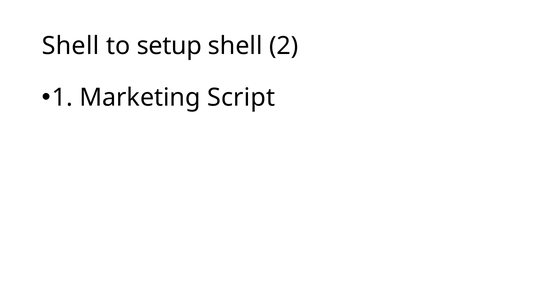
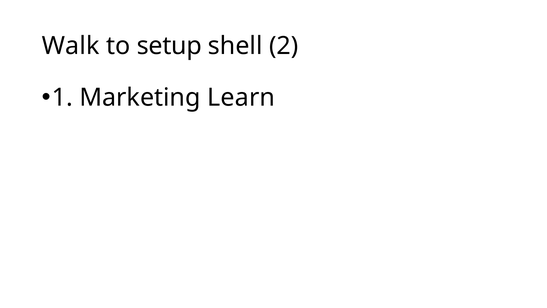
Shell: Shell -> Walk (71, 46)
Script: Script -> Learn (241, 97)
